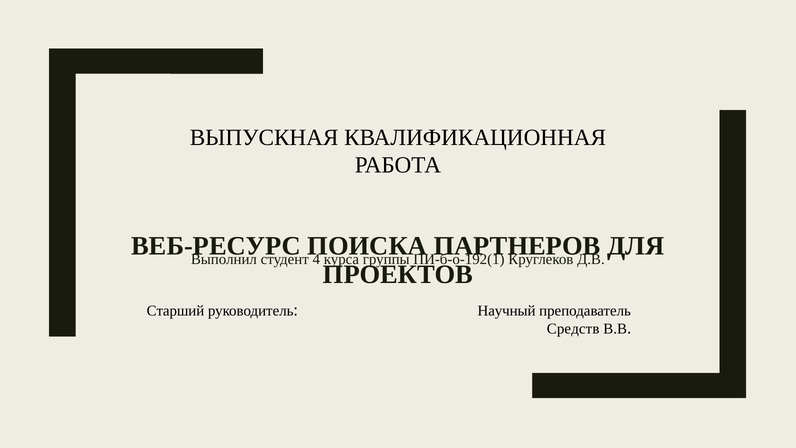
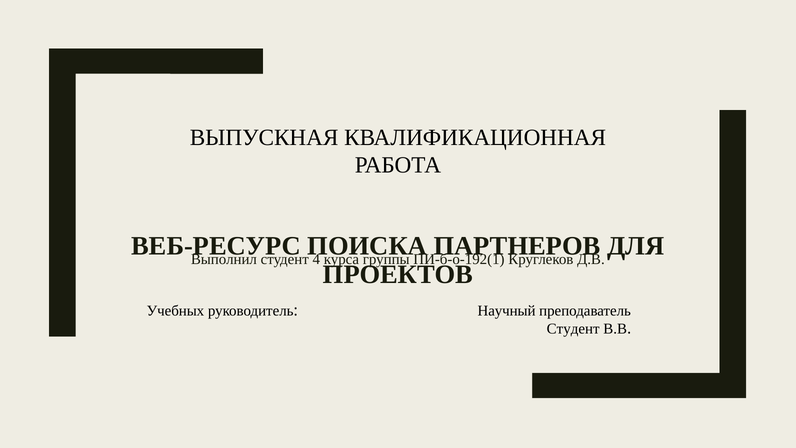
Старший: Старший -> Учебных (175, 311)
Средств: Средств -> Студент (573, 329)
